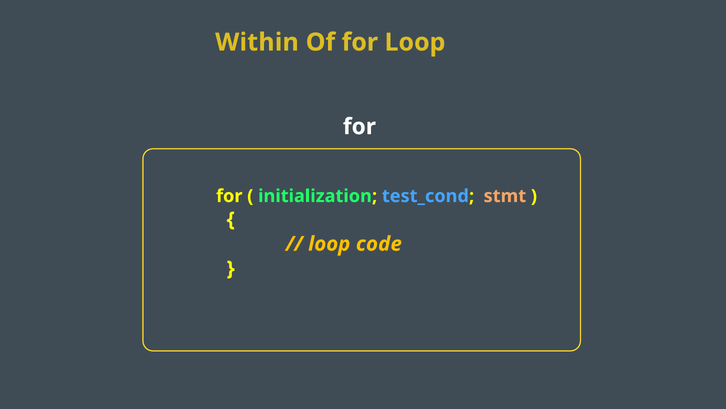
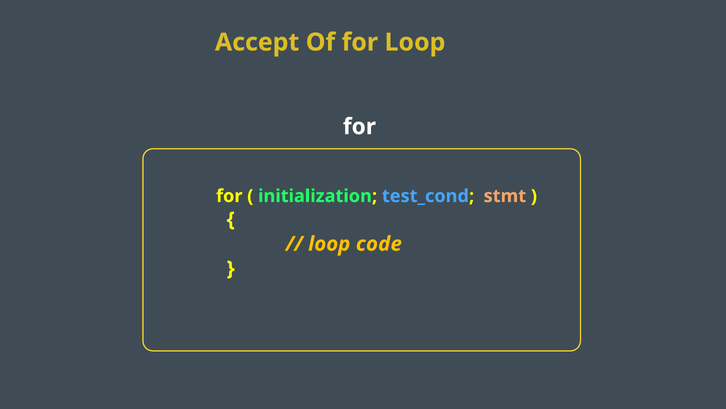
Within: Within -> Accept (257, 42)
